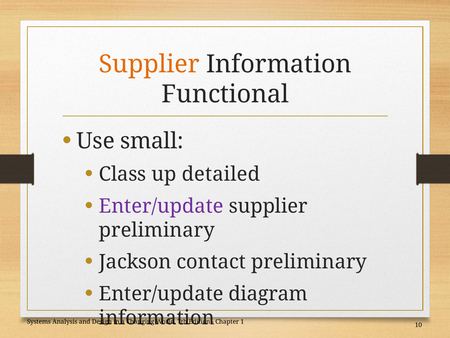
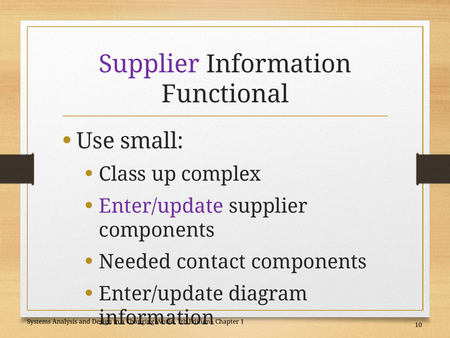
Supplier colour: orange -> purple (149, 64)
detailed: detailed -> complex (221, 174)
preliminary: preliminary -> components (157, 230)
Jackson: Jackson -> Needed (135, 262)
contact preliminary: preliminary -> components (309, 262)
